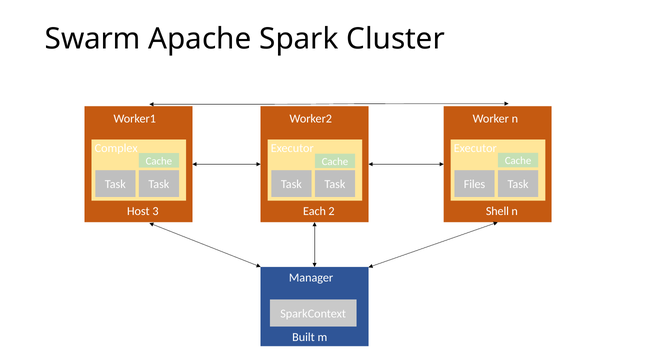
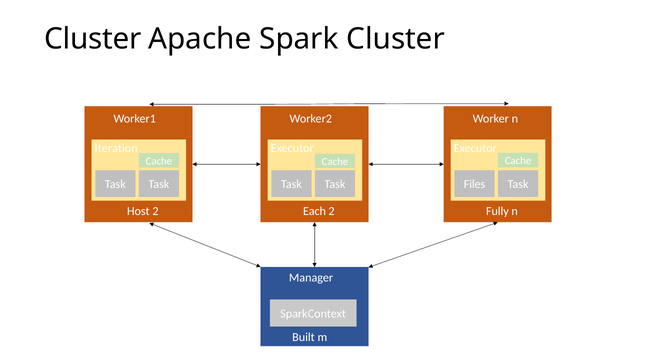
Swarm: Swarm -> Cluster (93, 39)
Complex: Complex -> Iteration (116, 148)
Host 3: 3 -> 2 (155, 212)
Shell: Shell -> Fully (497, 212)
